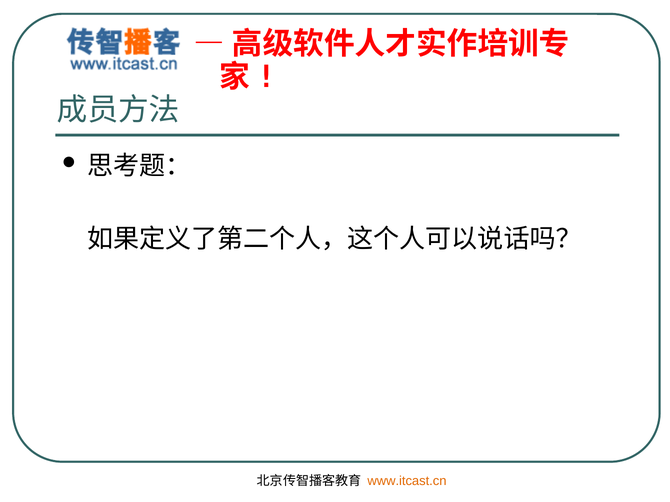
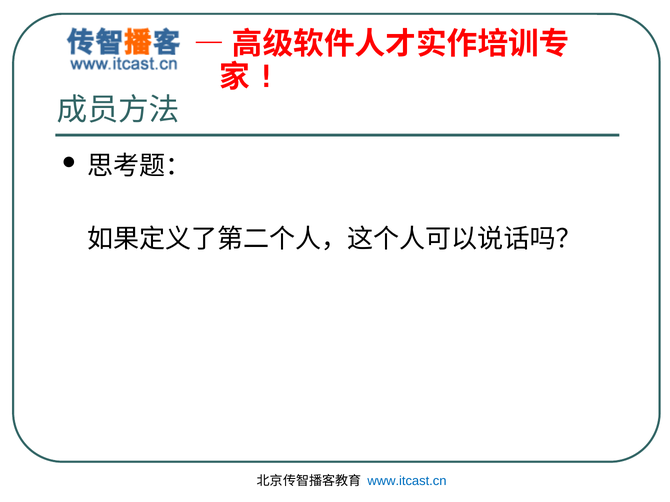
www.itcast.cn colour: orange -> blue (407, 481)
